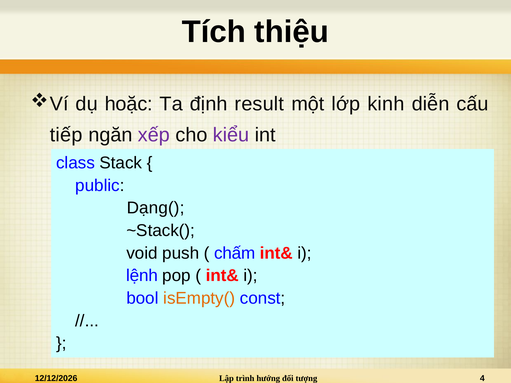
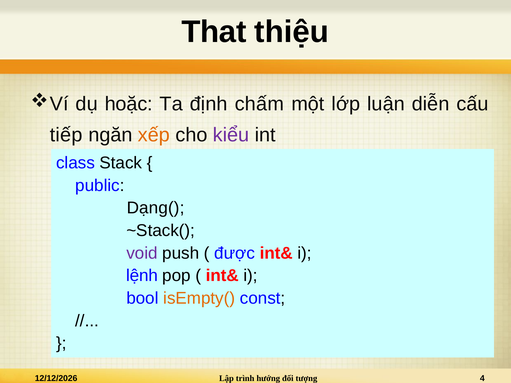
Tích: Tích -> That (214, 32)
result: result -> chấm (259, 104)
kinh: kinh -> luận (386, 104)
xếp colour: purple -> orange (154, 135)
void colour: black -> purple (142, 253)
chấm: chấm -> được (235, 253)
